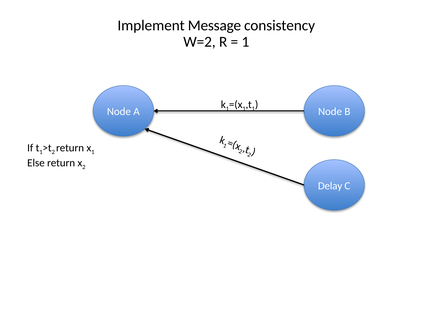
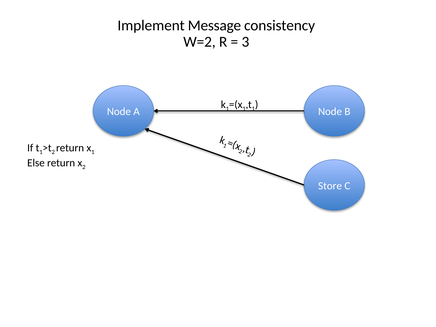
1: 1 -> 3 (245, 42)
Delay: Delay -> Store (330, 186)
